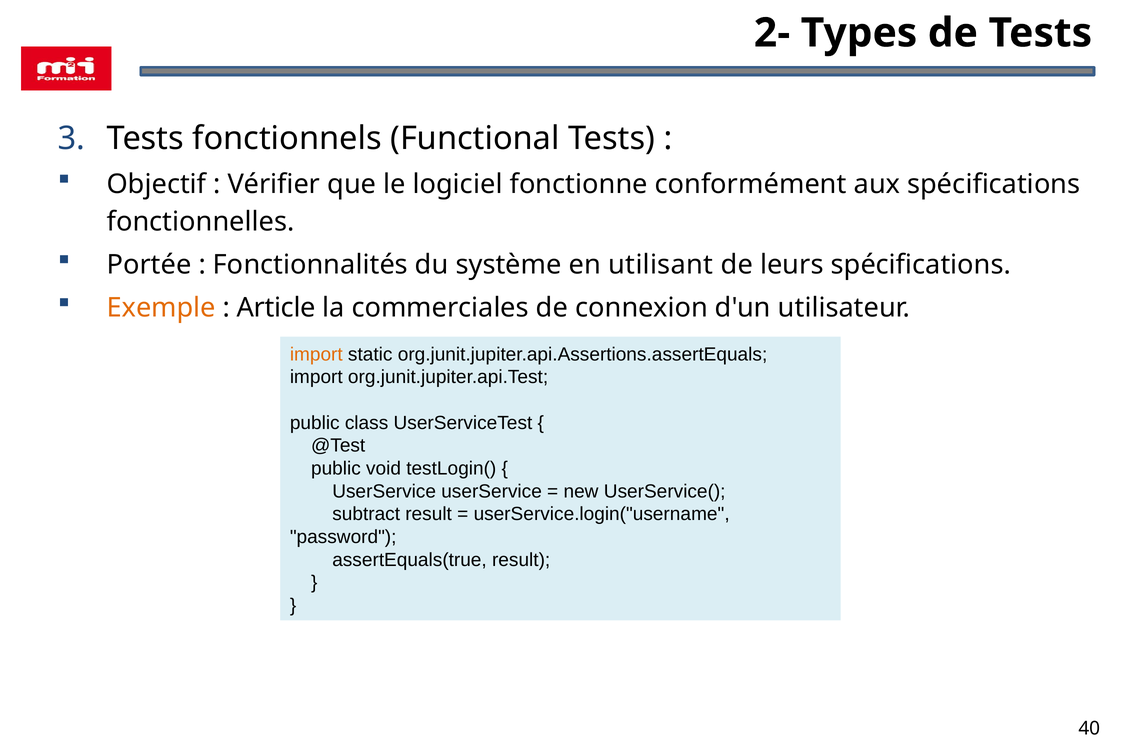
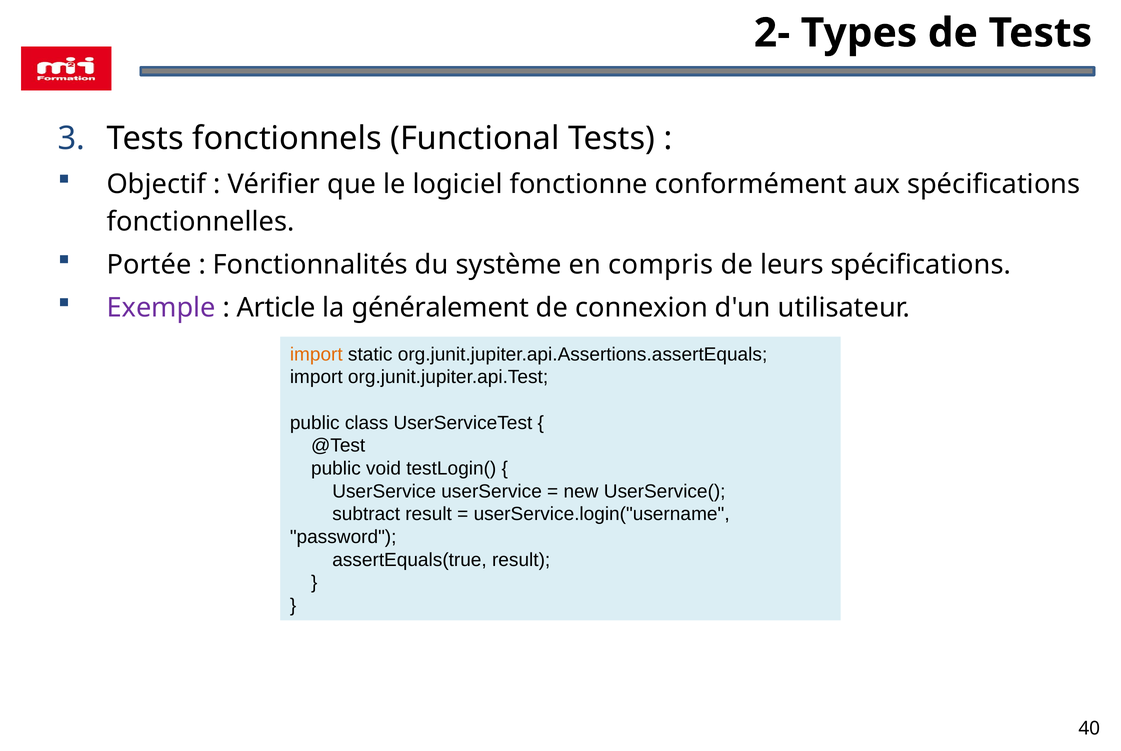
utilisant: utilisant -> compris (661, 265)
Exemple colour: orange -> purple (161, 308)
commerciales: commerciales -> généralement (440, 308)
